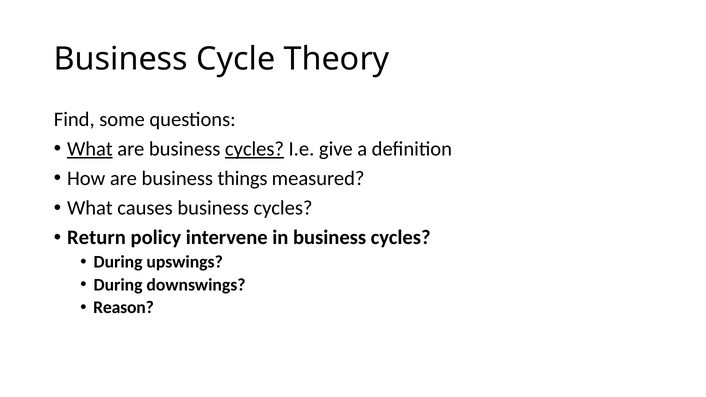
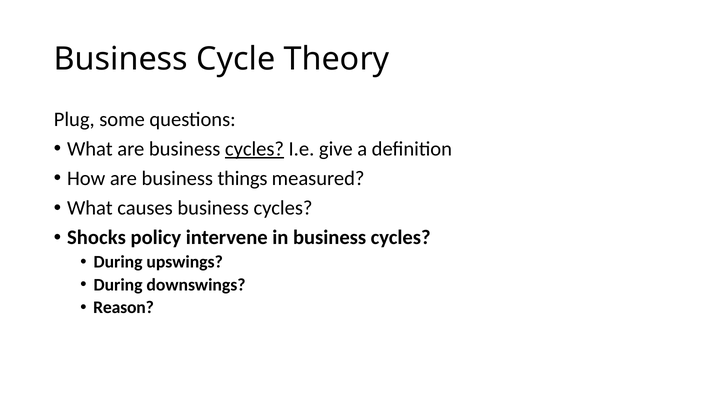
Find: Find -> Plug (74, 119)
What underline: present -> none (90, 149)
Return: Return -> Shocks (96, 238)
